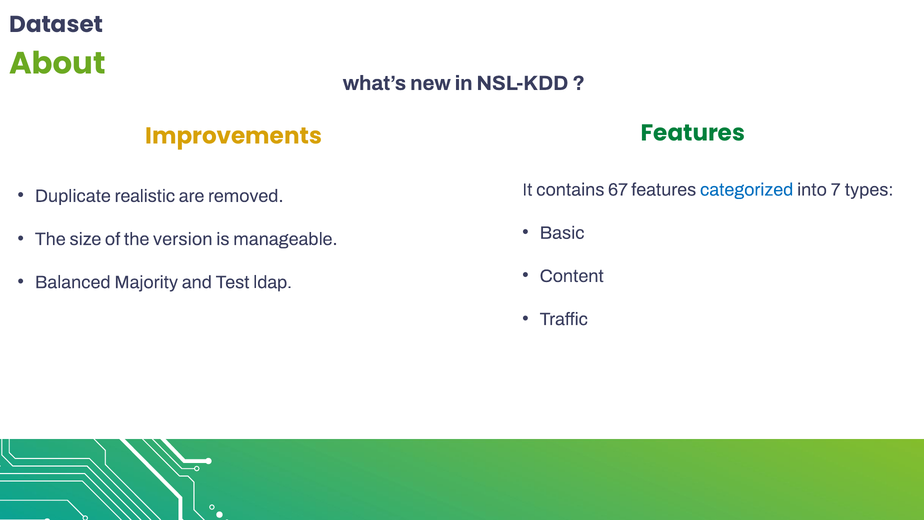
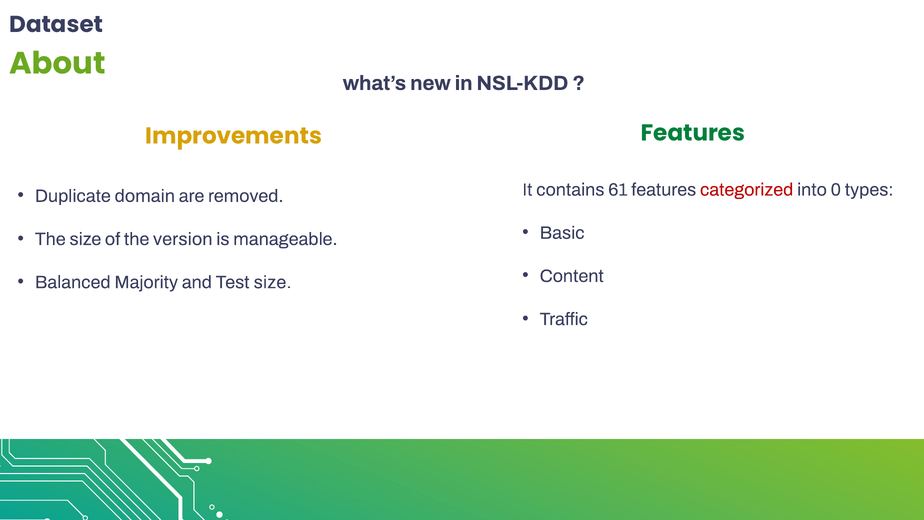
67: 67 -> 61 (618, 190)
categorized colour: blue -> red (747, 190)
7: 7 -> 0 (836, 190)
realistic: realistic -> domain (145, 196)
Test ldap: ldap -> size (273, 282)
